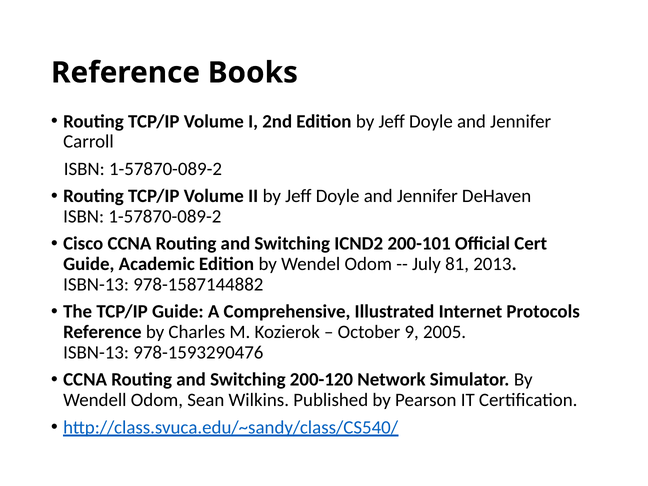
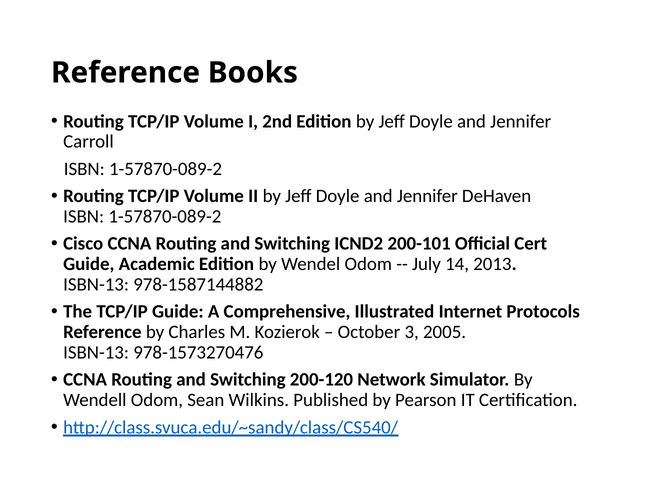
81: 81 -> 14 (457, 264)
9: 9 -> 3 (412, 332)
978-1593290476: 978-1593290476 -> 978-1573270476 (198, 352)
